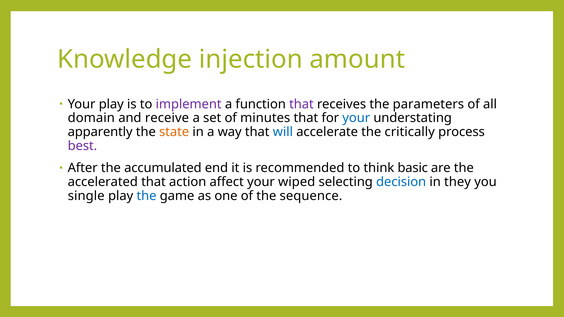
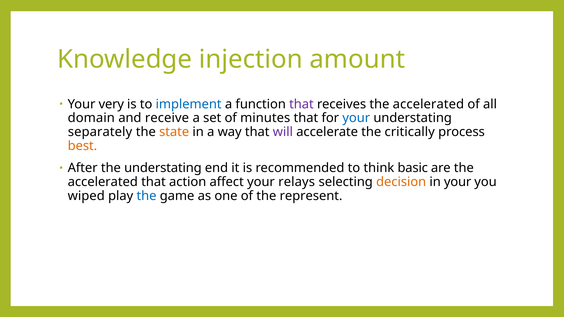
Your play: play -> very (111, 104)
implement colour: purple -> blue (189, 104)
receives the parameters: parameters -> accelerated (428, 104)
apparently: apparently -> separately (100, 132)
will colour: blue -> purple (283, 132)
best colour: purple -> orange (82, 146)
the accumulated: accumulated -> understating (163, 168)
wiped: wiped -> relays (297, 182)
decision colour: blue -> orange (401, 182)
in they: they -> your (458, 182)
single: single -> wiped (86, 196)
sequence: sequence -> represent (311, 196)
